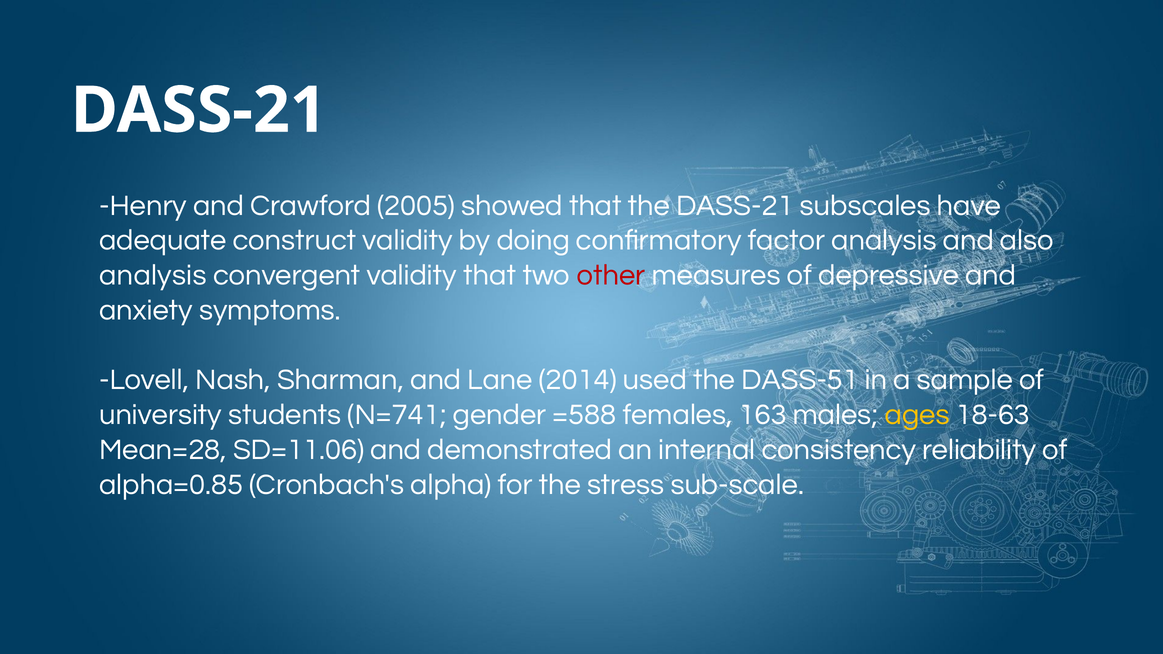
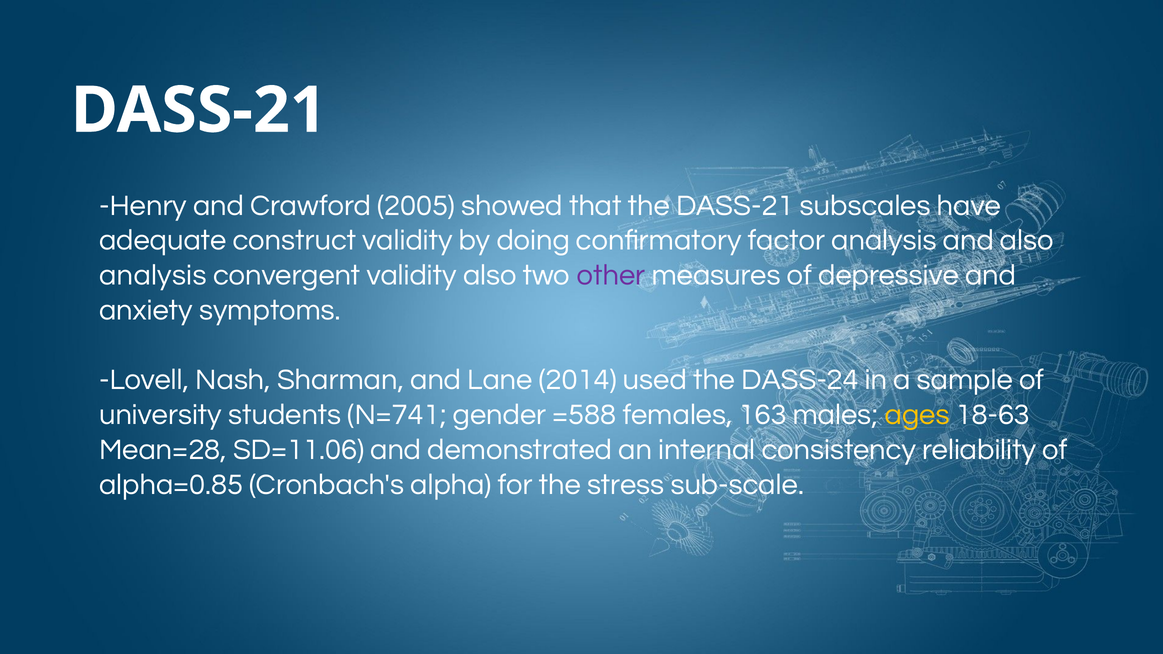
validity that: that -> also (490, 275)
other colour: red -> purple (611, 275)
DASS-51: DASS-51 -> DASS-24 (800, 380)
